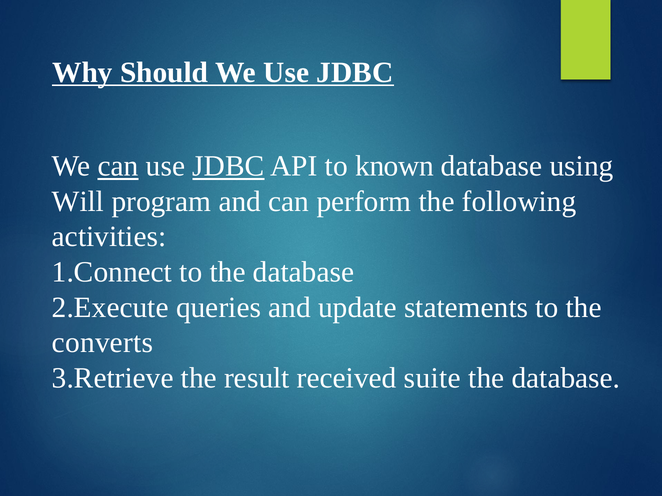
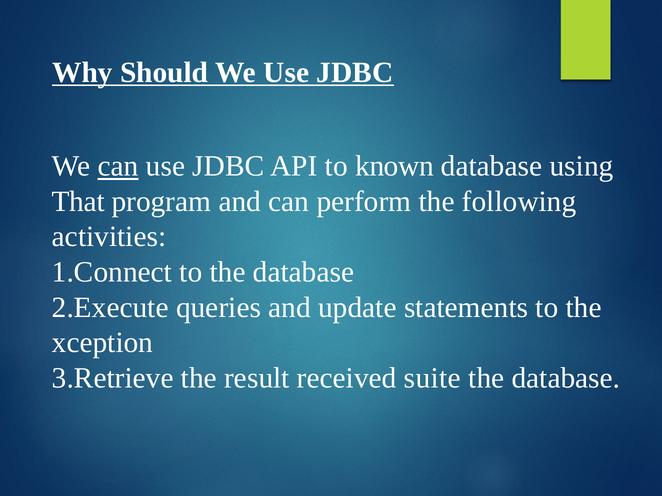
JDBC underline: present -> none (228, 166)
Will: Will -> That (78, 202)
converts: converts -> xception (103, 343)
